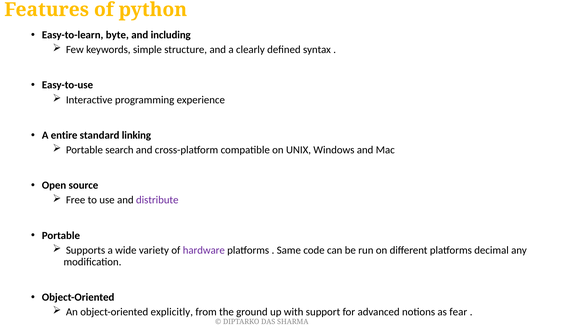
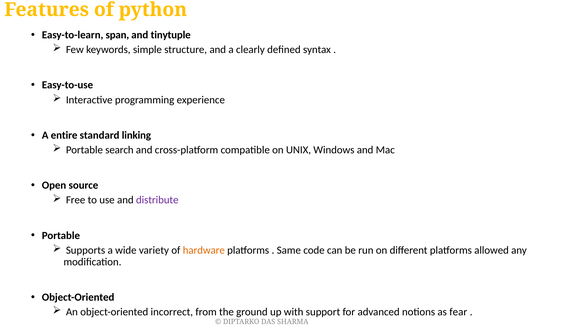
byte: byte -> span (117, 35)
including: including -> tinytuple (171, 35)
hardware colour: purple -> orange (204, 250)
decimal: decimal -> allowed (492, 250)
explicitly: explicitly -> incorrect (172, 312)
